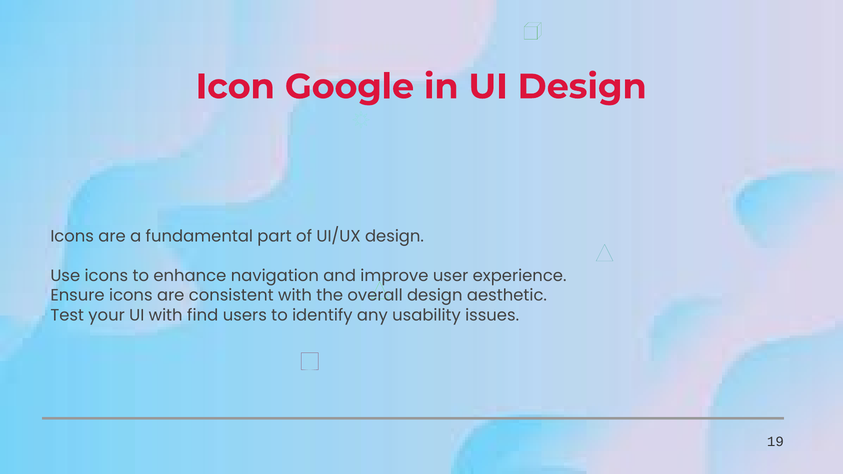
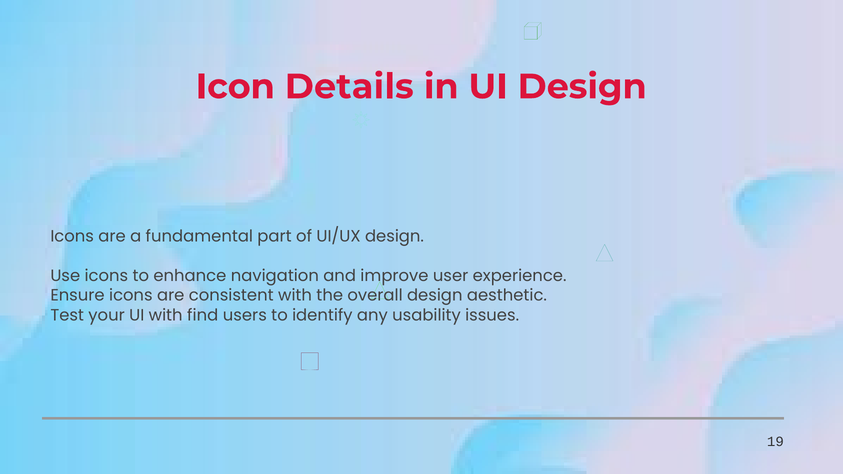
Google: Google -> Details (349, 87)
